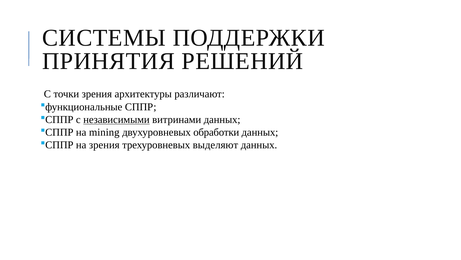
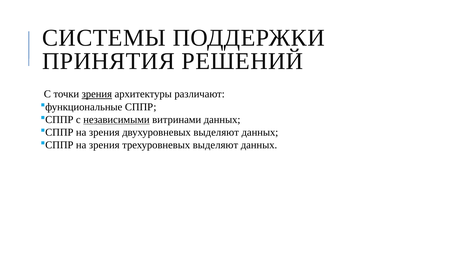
зрения underline: none -> present (97, 94)
mining: mining -> зрения (104, 132)
двухуровневых обработки: обработки -> выделяют (216, 132)
